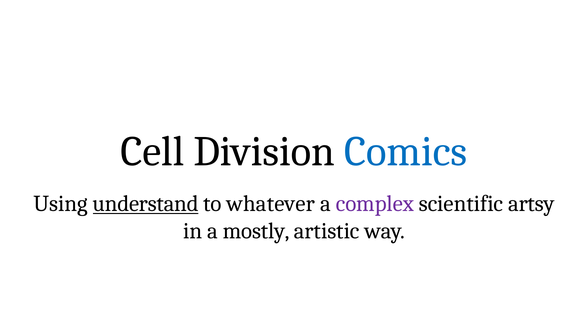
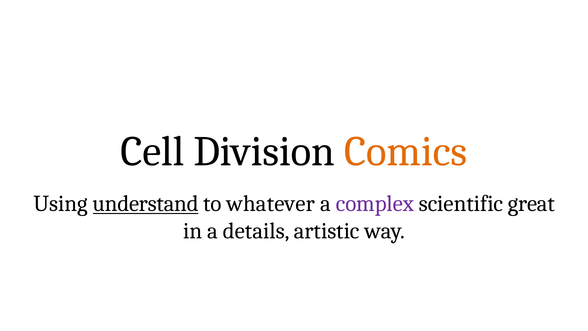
Comics colour: blue -> orange (406, 151)
artsy: artsy -> great (531, 203)
mostly: mostly -> details (256, 231)
